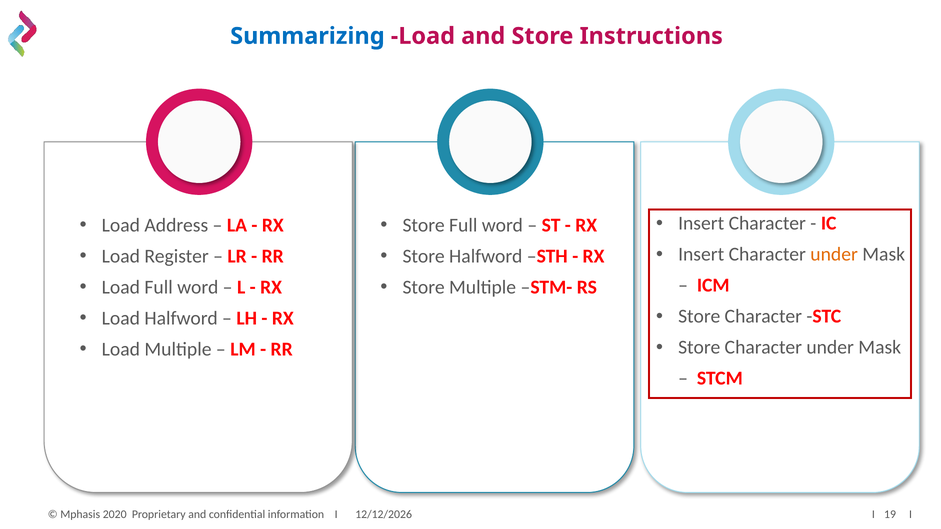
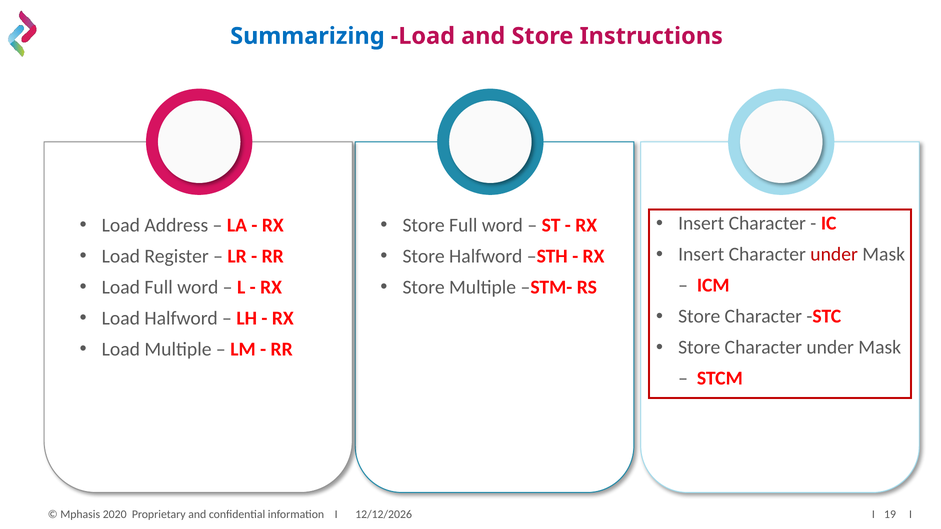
under colour: orange -> red (834, 255)
